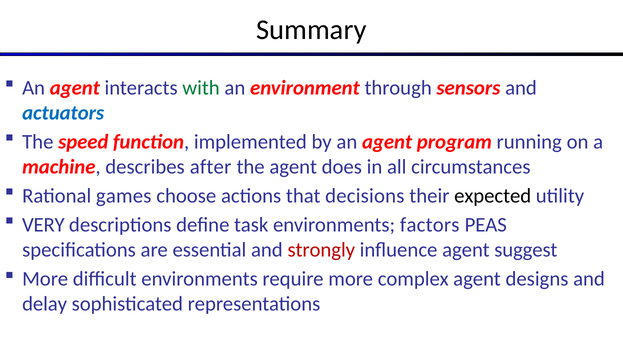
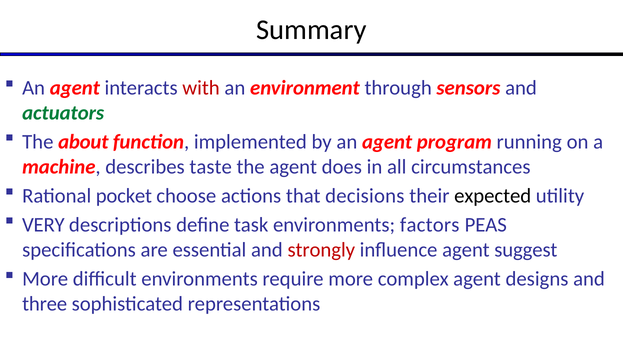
with colour: green -> red (201, 88)
actuators colour: blue -> green (63, 113)
speed: speed -> about (83, 142)
after: after -> taste (211, 167)
games: games -> pocket (124, 196)
delay: delay -> three (45, 304)
